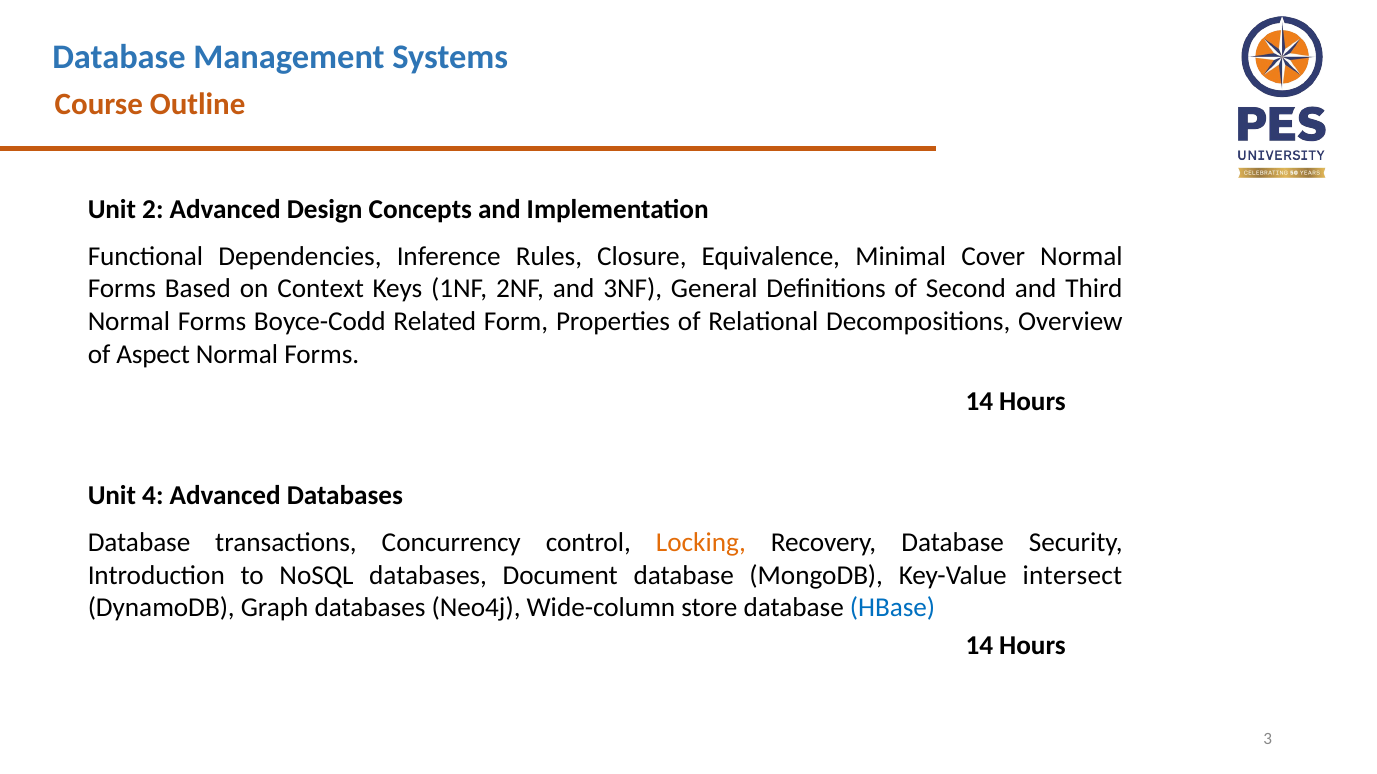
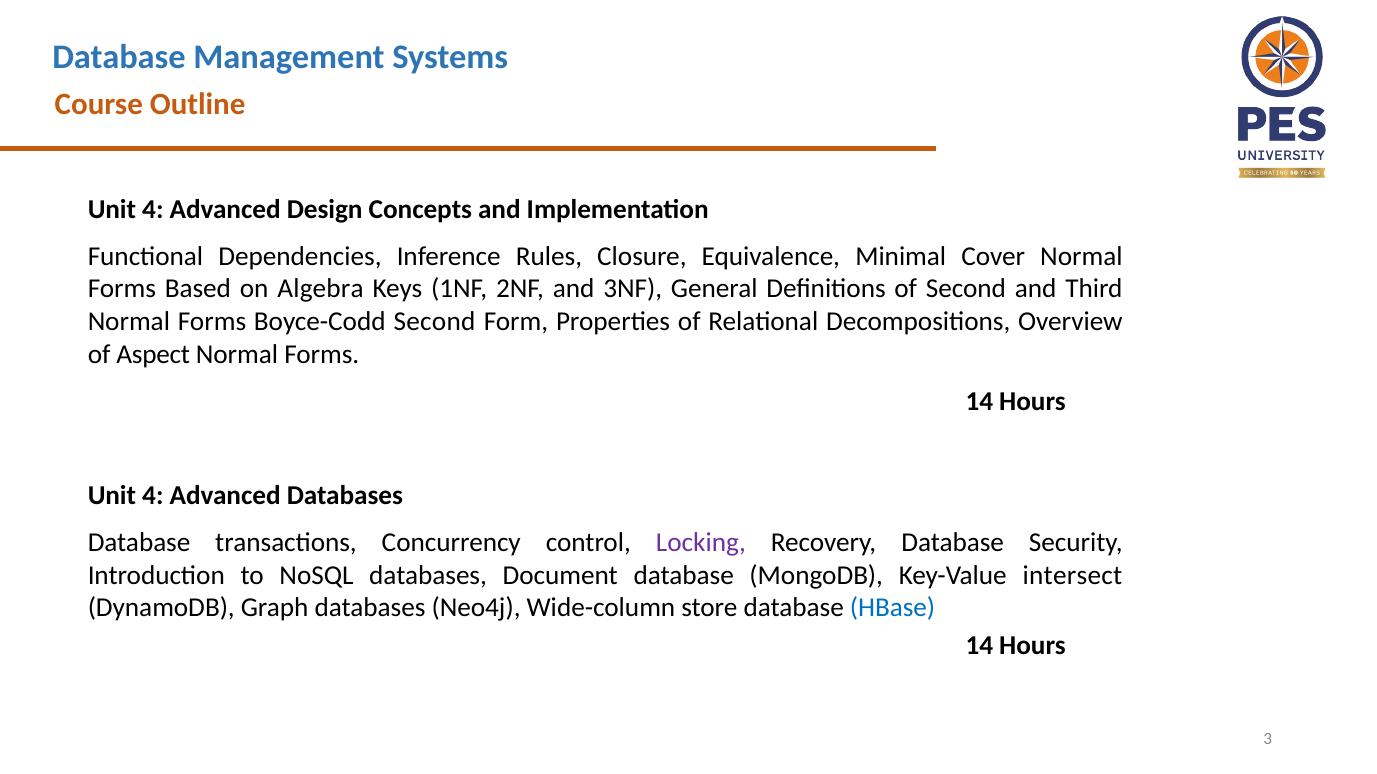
2: 2 -> 4 (153, 209)
Context: Context -> Algebra (321, 289)
Boyce-Codd Related: Related -> Second (435, 322)
Locking colour: orange -> purple (701, 543)
